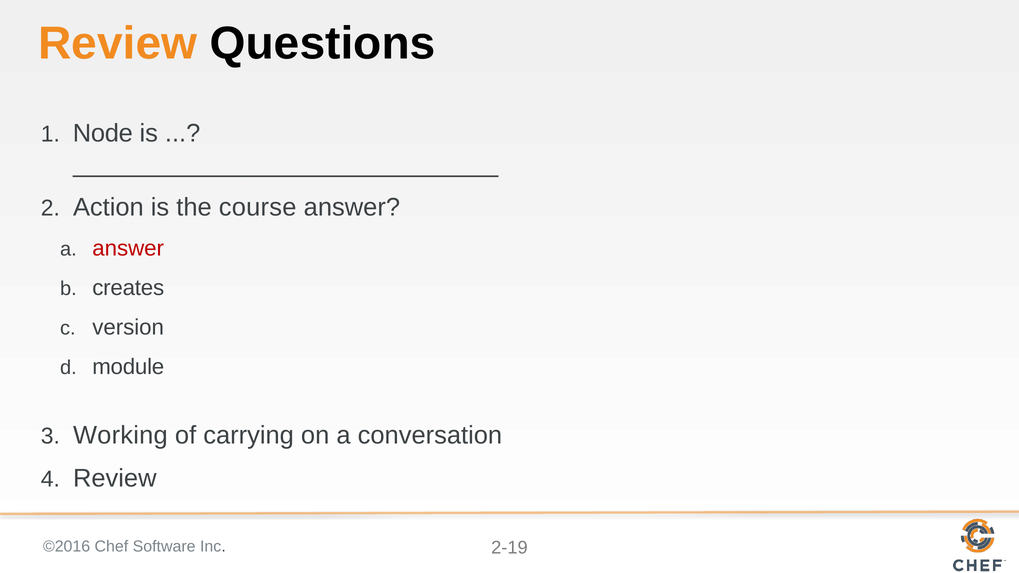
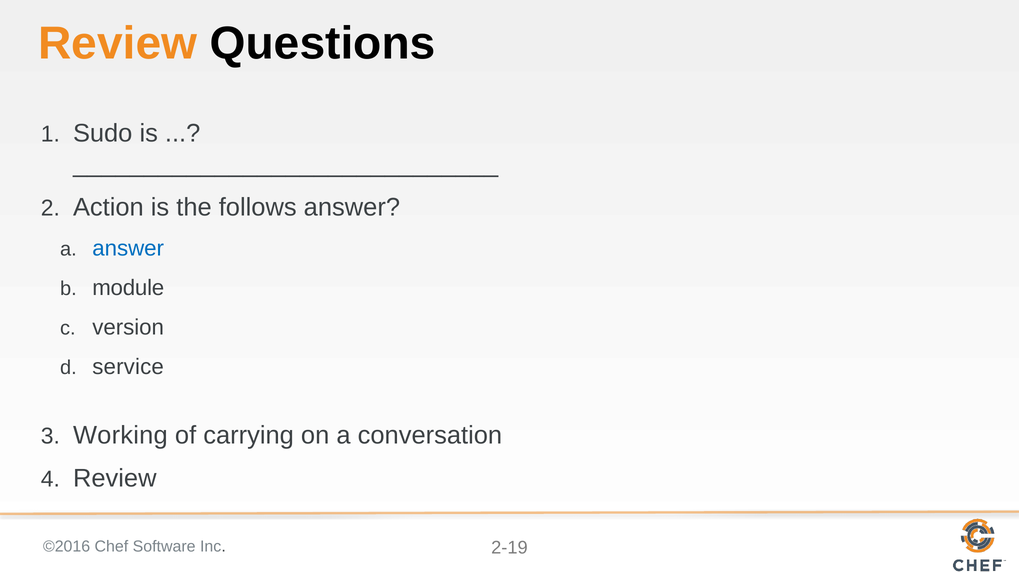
Node: Node -> Sudo (103, 133)
course: course -> follows (258, 207)
answer colour: red -> blue (128, 248)
creates: creates -> module (128, 288)
module: module -> service (128, 367)
